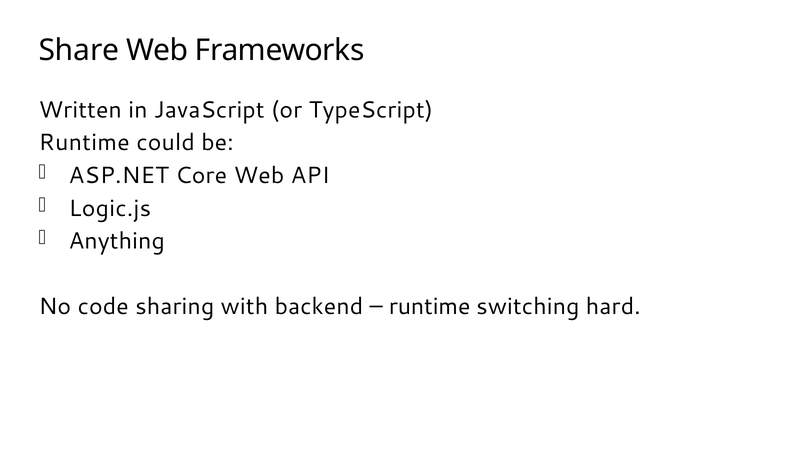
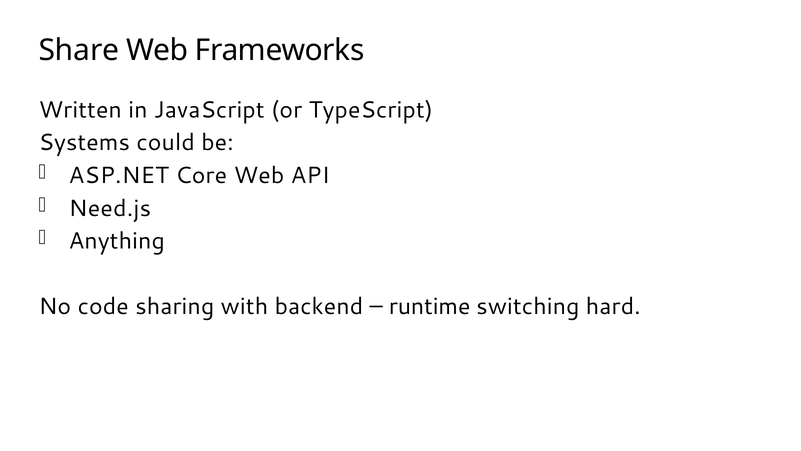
Runtime: Runtime -> Systems (84, 143)
Logic.js: Logic.js -> Need.js (110, 208)
